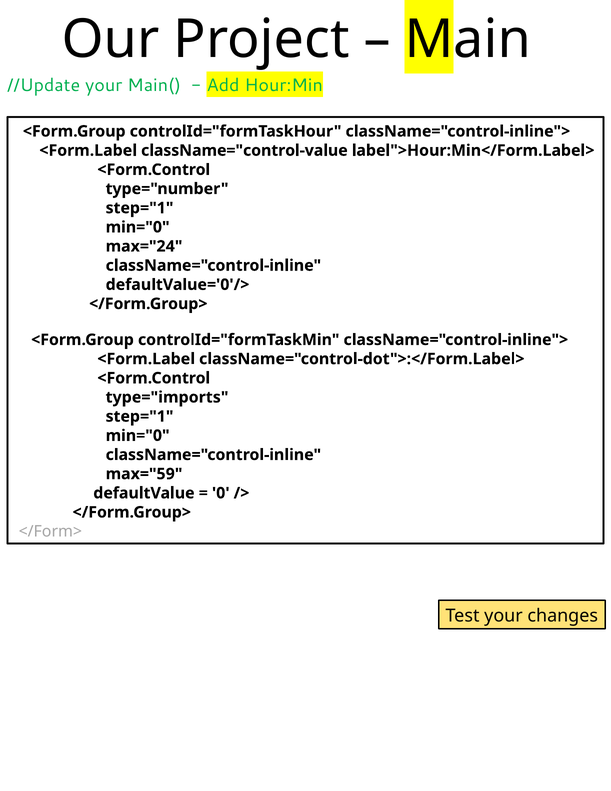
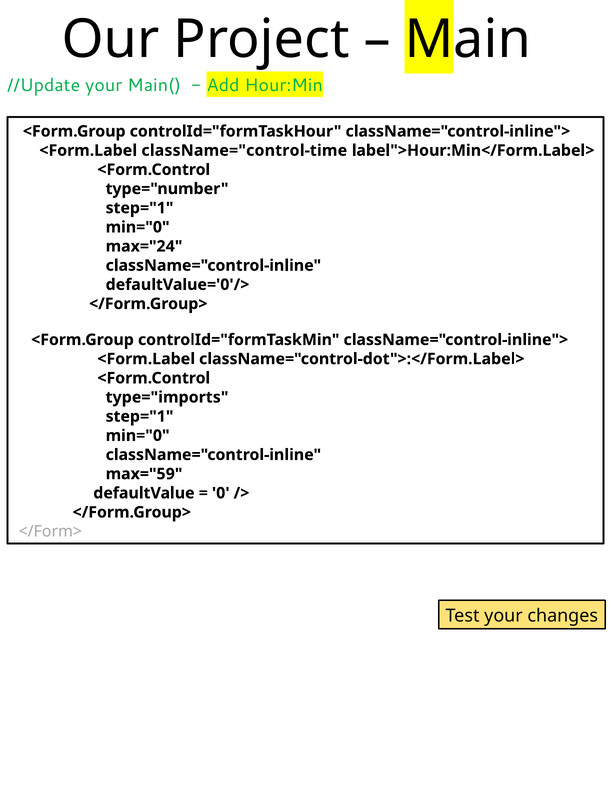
className="control-value: className="control-value -> className="control-time (244, 150)
